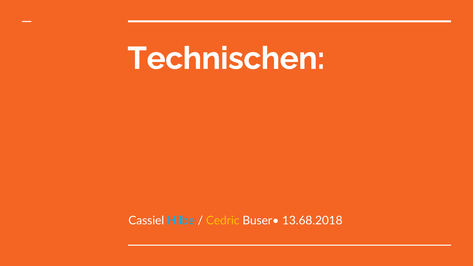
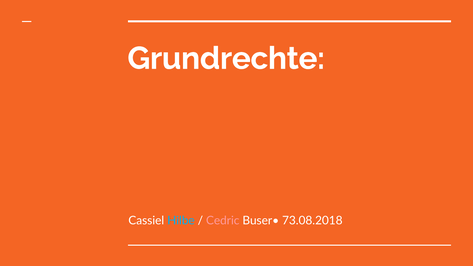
Technischen: Technischen -> Grundrechte (226, 58)
Cedric colour: yellow -> pink (223, 221)
13.68.2018: 13.68.2018 -> 73.08.2018 (312, 221)
